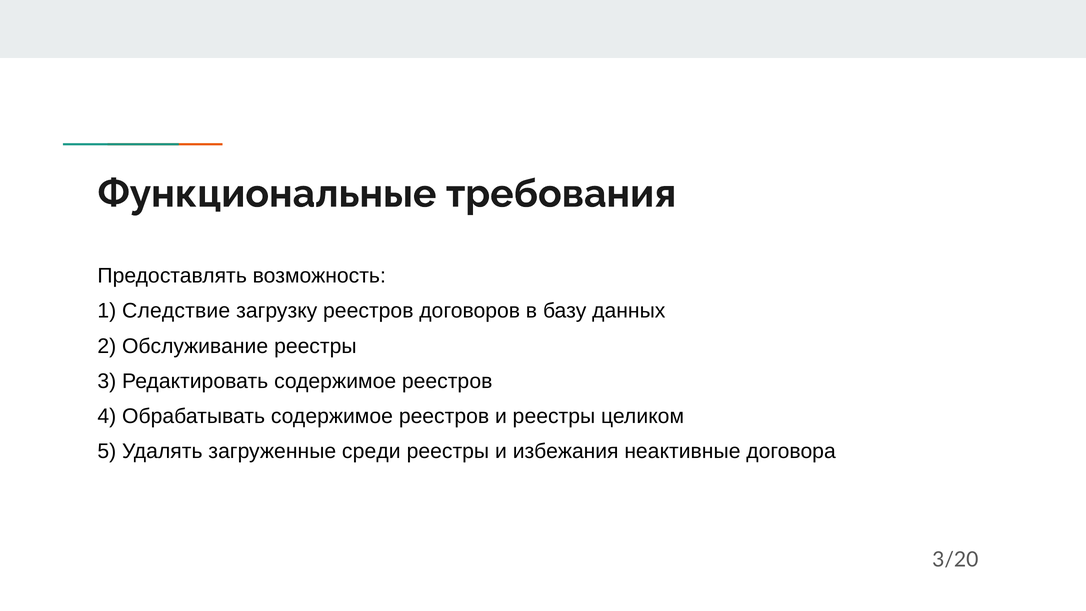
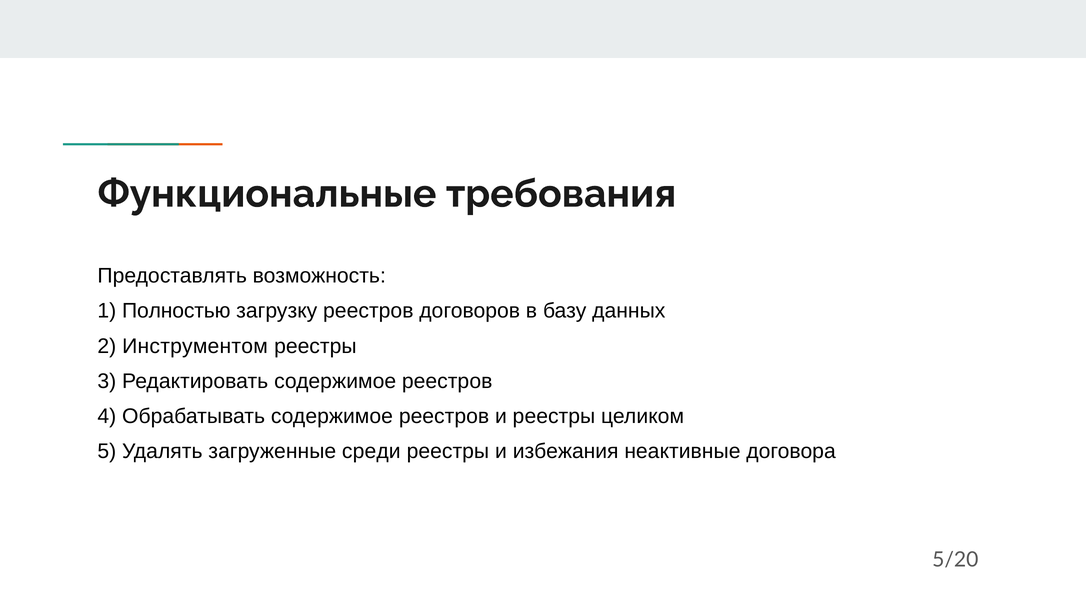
Следствие: Следствие -> Полностью (176, 311)
Обслуживание: Обслуживание -> Инструментом (195, 346)
3/20: 3/20 -> 5/20 (955, 560)
